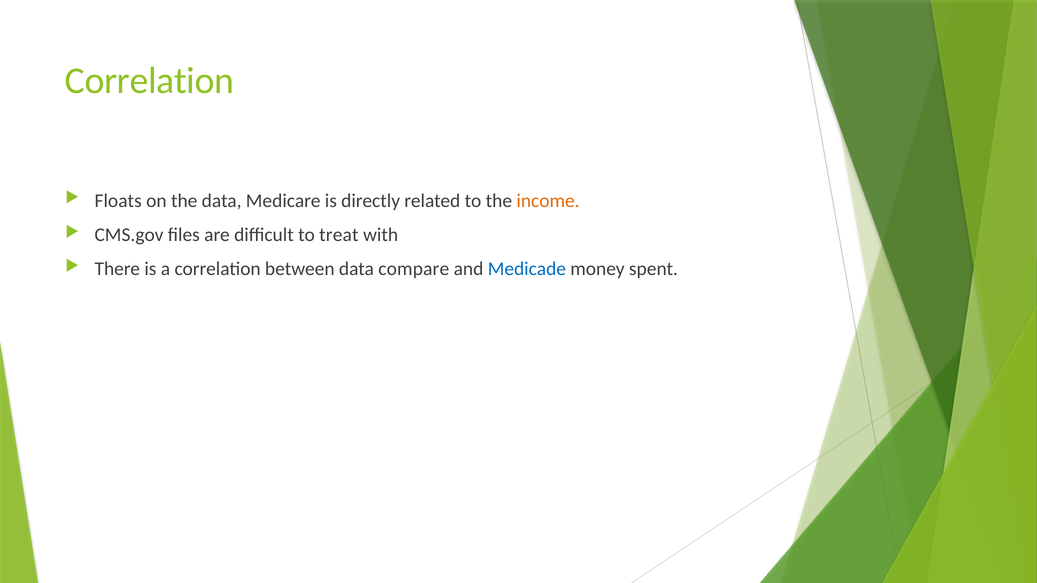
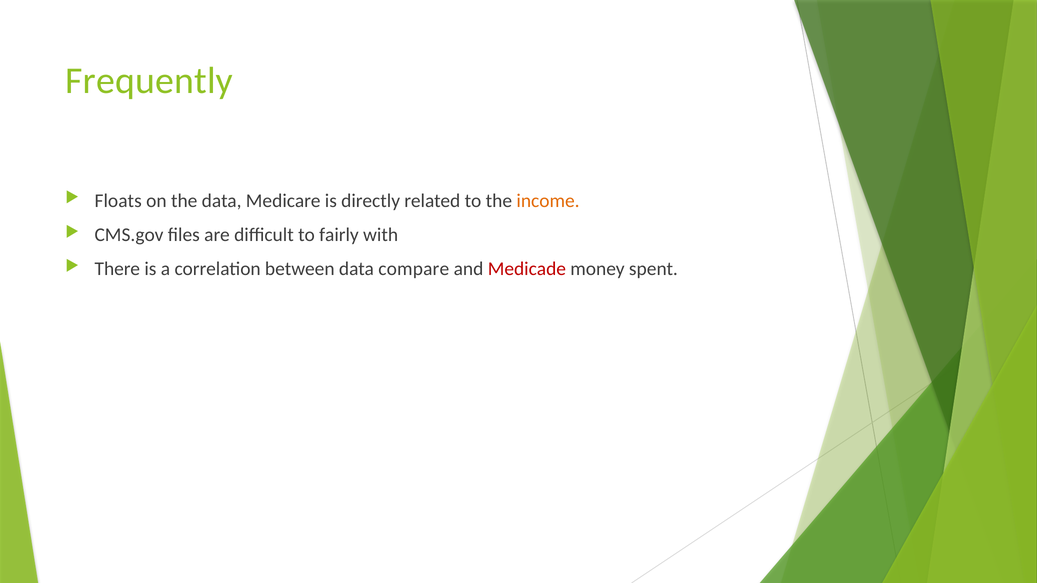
Correlation: Correlation -> Frequently (149, 81)
treat: treat -> fairly (339, 235)
Medicade colour: blue -> red (527, 269)
